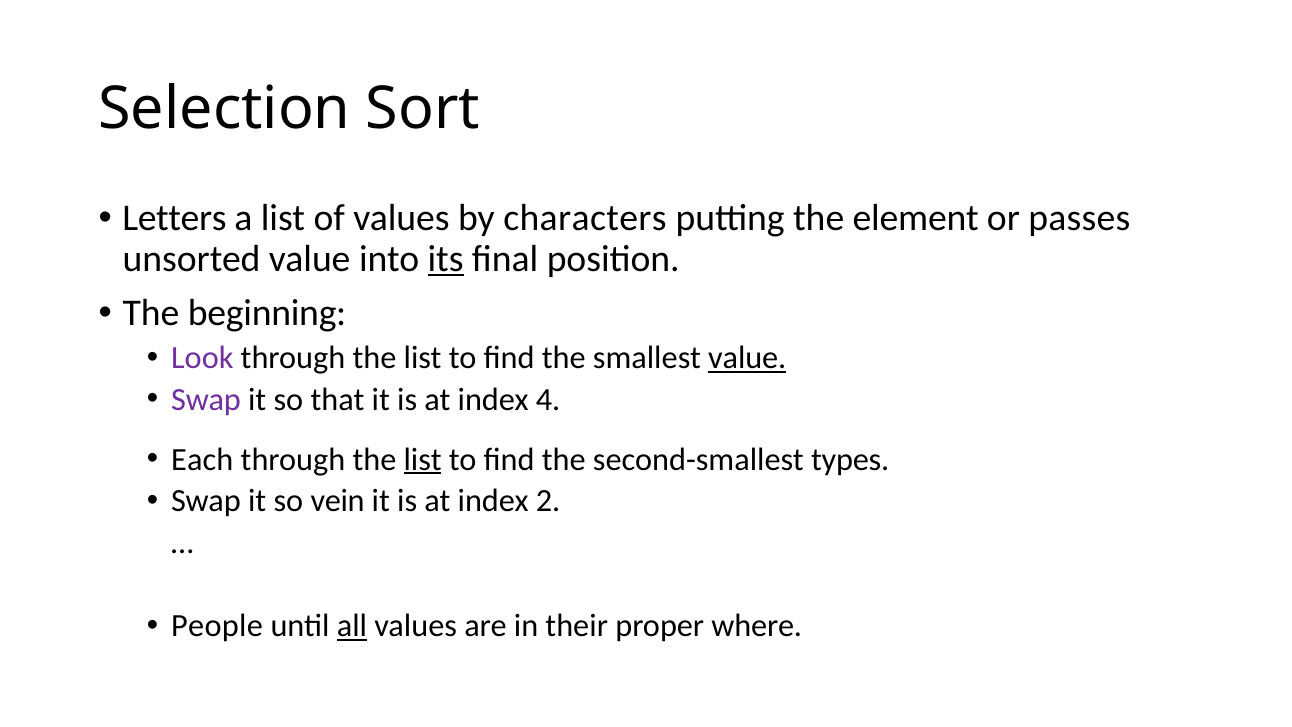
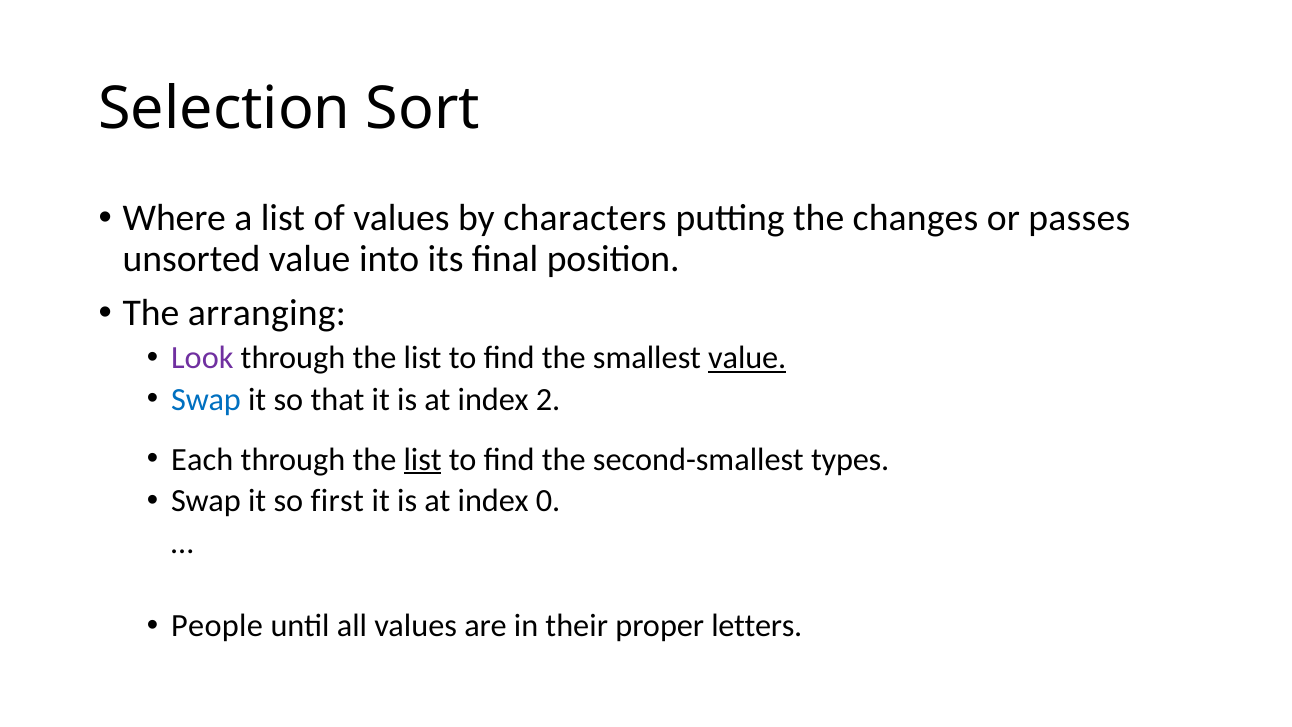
Letters: Letters -> Where (174, 218)
element: element -> changes (916, 218)
its underline: present -> none (446, 259)
beginning: beginning -> arranging (267, 313)
Swap colour: purple -> blue (206, 399)
4: 4 -> 2 (548, 399)
vein: vein -> first (337, 501)
2: 2 -> 0 (548, 501)
all underline: present -> none (352, 626)
where: where -> letters (757, 626)
